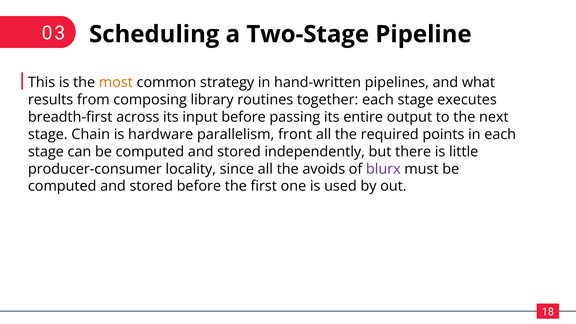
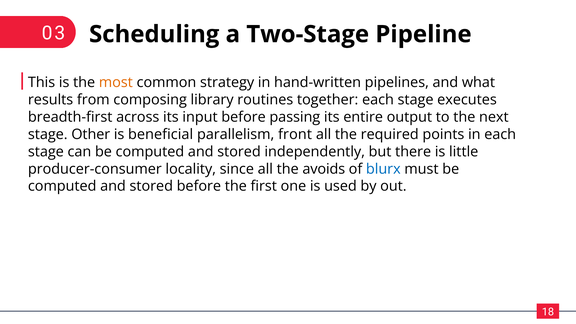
Chain: Chain -> Other (91, 134)
hardware: hardware -> beneficial (161, 134)
blurx colour: purple -> blue (383, 169)
